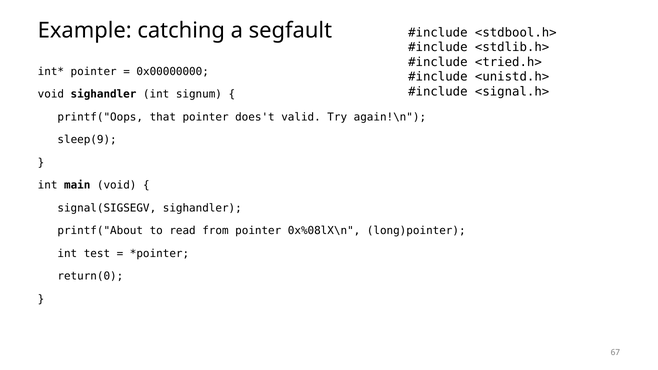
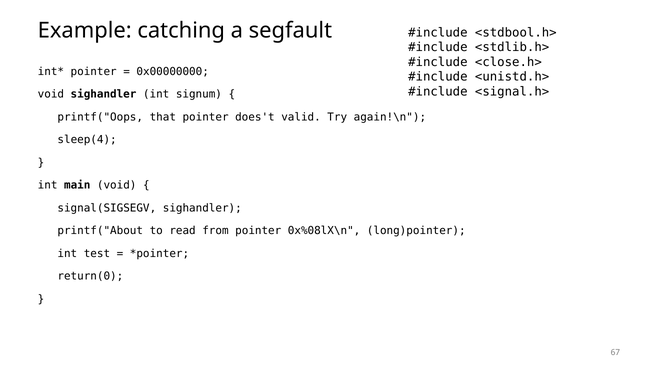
<tried.h>: <tried.h> -> <close.h> (508, 62)
sleep(9: sleep(9 -> sleep(4 (87, 140)
